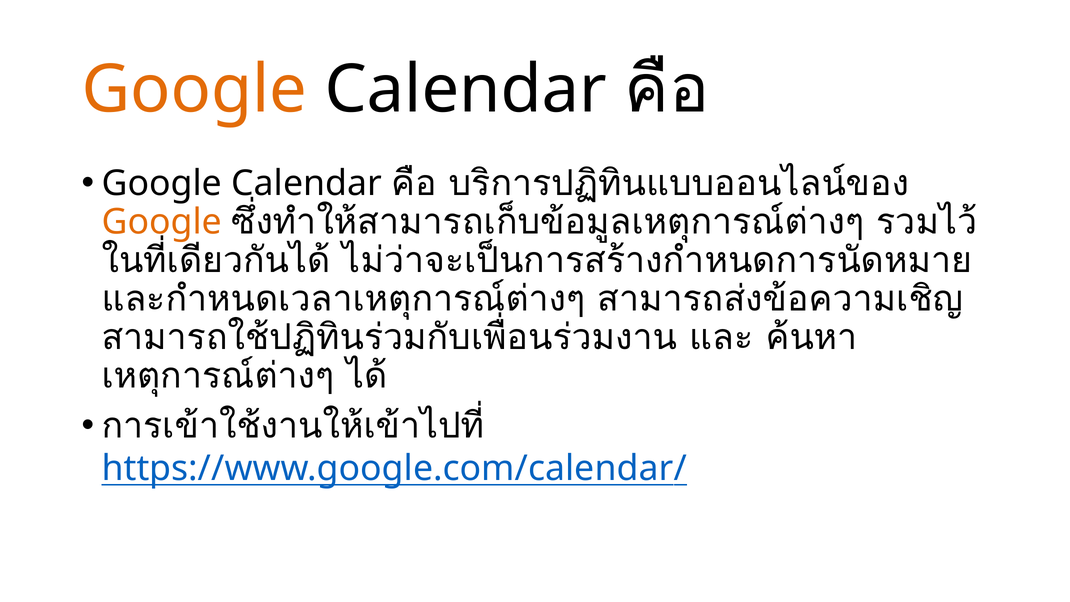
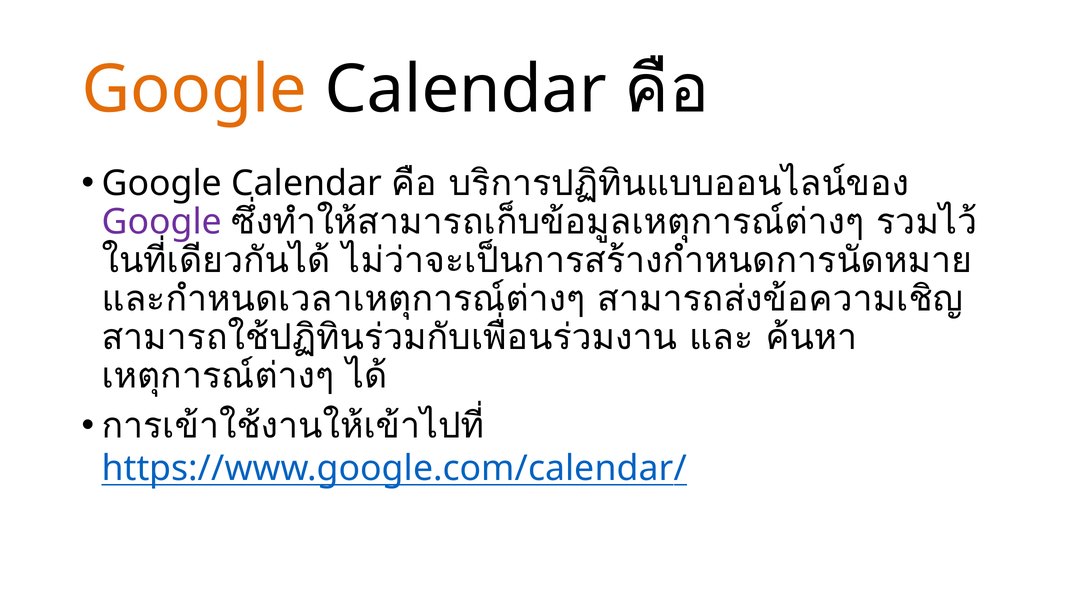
Google colour: orange -> purple (162, 222)
